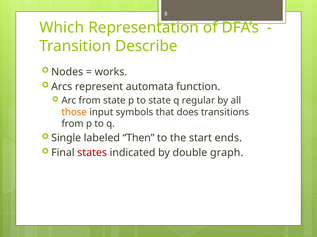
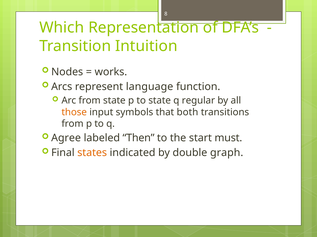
Describe: Describe -> Intuition (146, 46)
automata: automata -> language (150, 87)
does: does -> both (187, 112)
Single: Single -> Agree (66, 138)
ends: ends -> must (228, 138)
states colour: red -> orange (92, 153)
